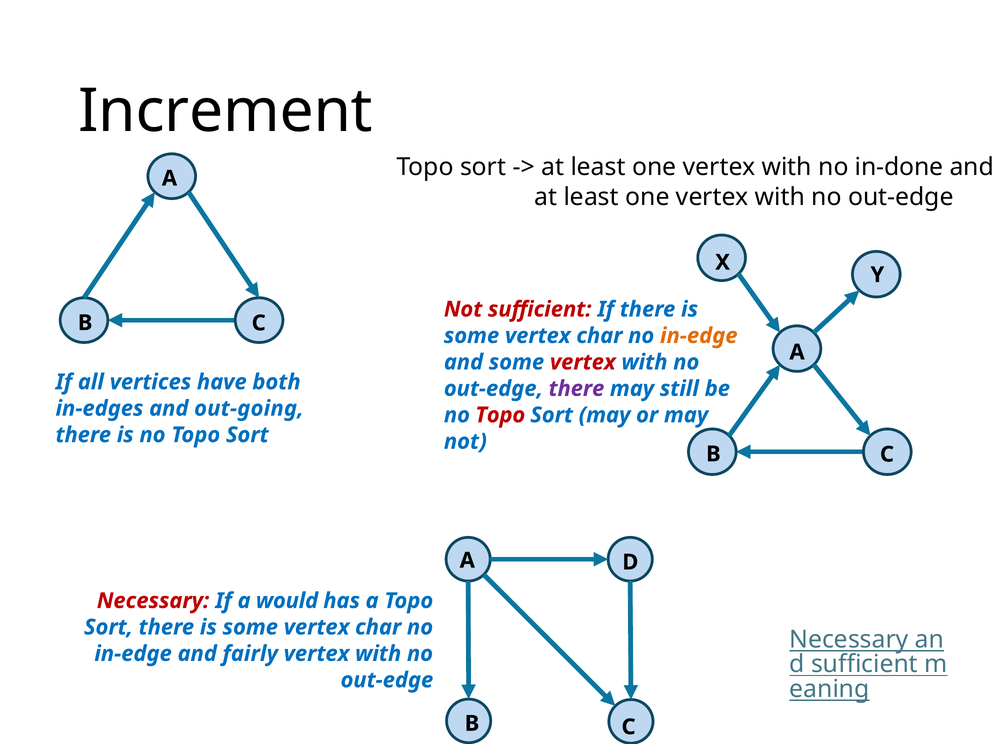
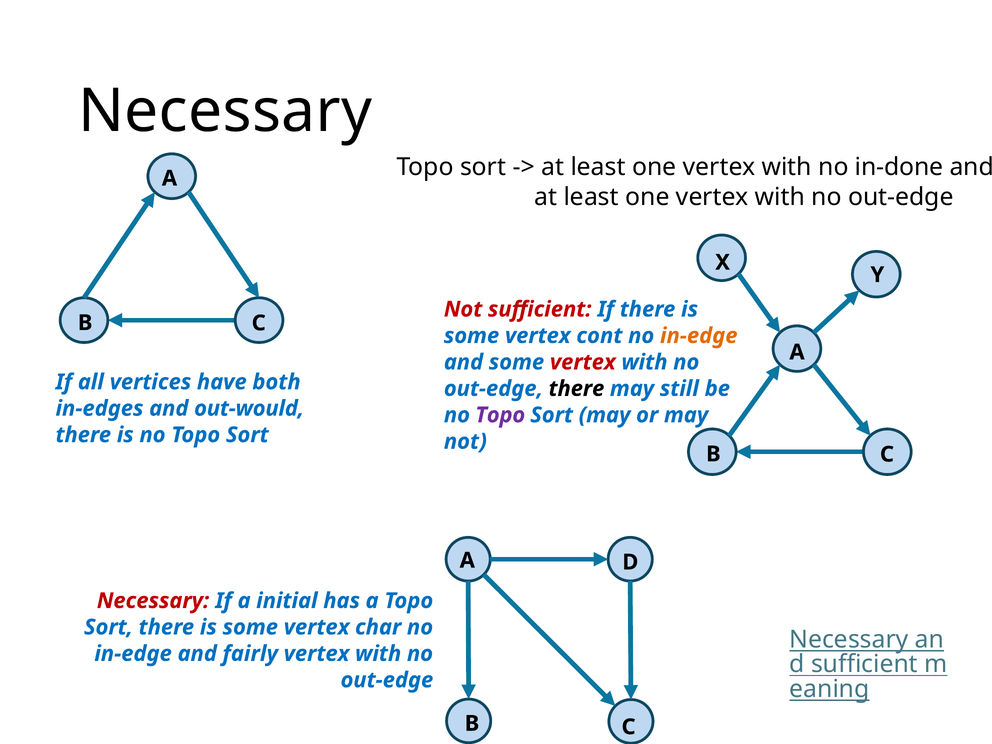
Increment: Increment -> Necessary (225, 111)
char: char -> cont (599, 336)
there colour: purple -> black (576, 389)
out-going: out-going -> out-would (249, 408)
Topo colour: red -> purple (500, 415)
would: would -> initial (287, 601)
